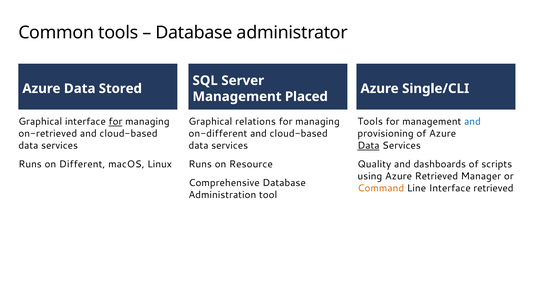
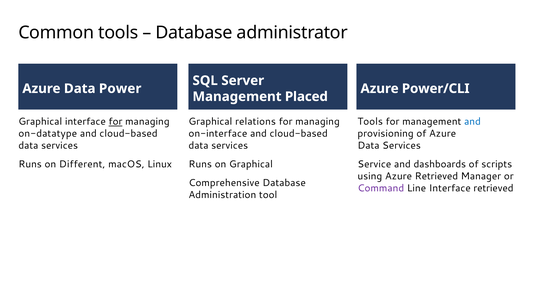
Stored: Stored -> Power (120, 89)
Single/CLI: Single/CLI -> Power/CLI (436, 89)
on-retrieved: on-retrieved -> on-datatype (48, 134)
on-different: on-different -> on-interface (218, 134)
Data underline: present -> none (368, 146)
on Resource: Resource -> Graphical (251, 165)
Quality: Quality -> Service (374, 165)
Command colour: orange -> purple (381, 189)
